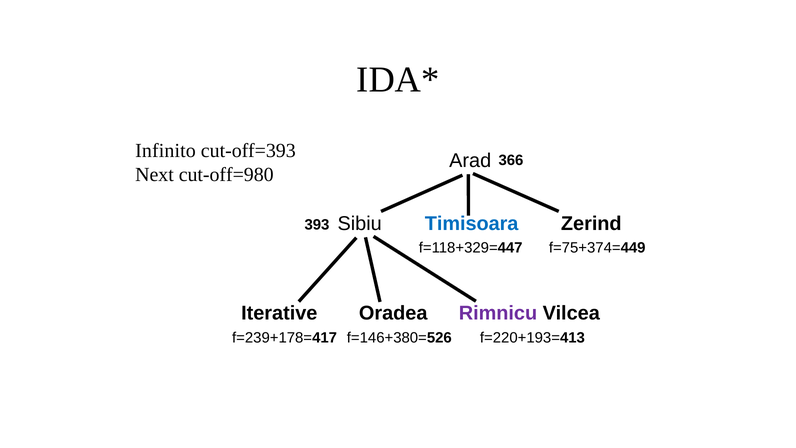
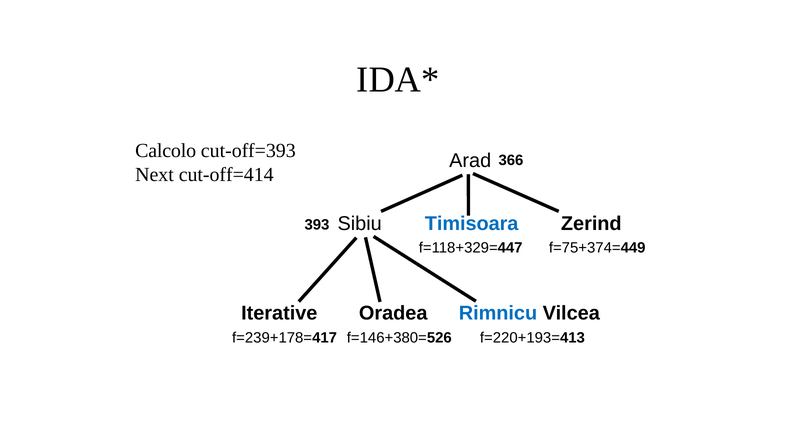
Infinito: Infinito -> Calcolo (166, 151)
cut-off=980: cut-off=980 -> cut-off=414 (226, 175)
Rimnicu colour: purple -> blue (498, 313)
